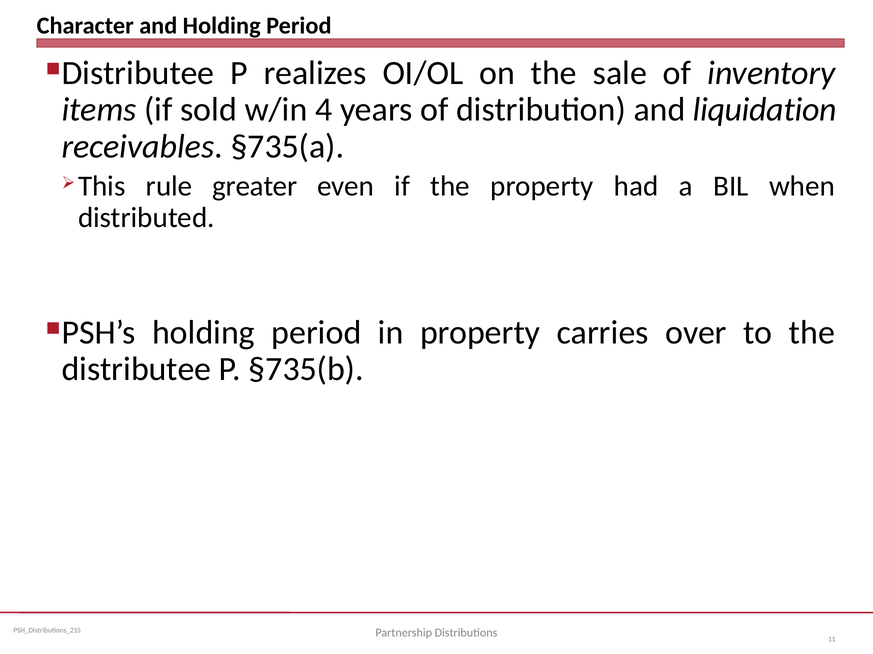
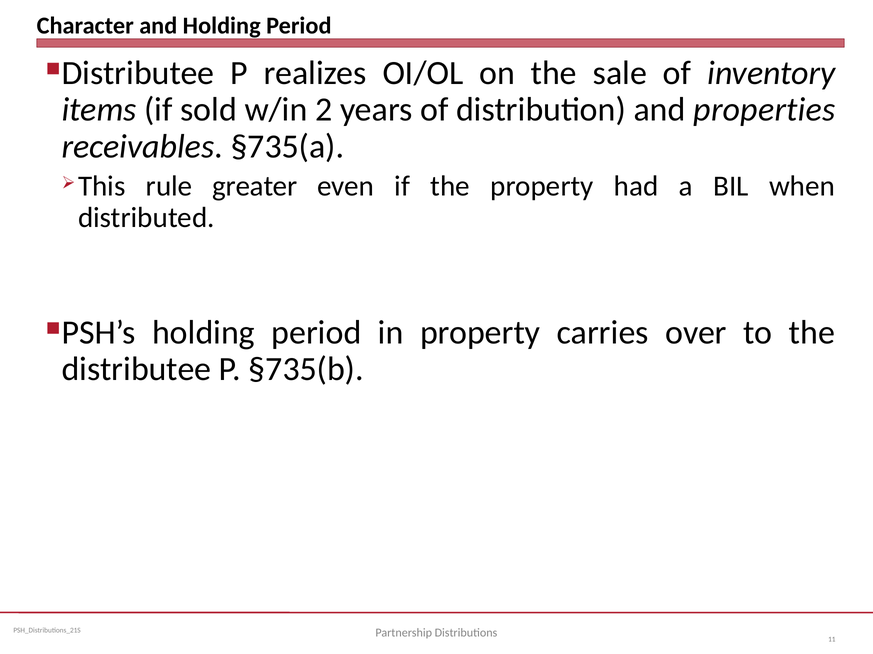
4: 4 -> 2 (324, 110)
liquidation: liquidation -> properties (764, 110)
